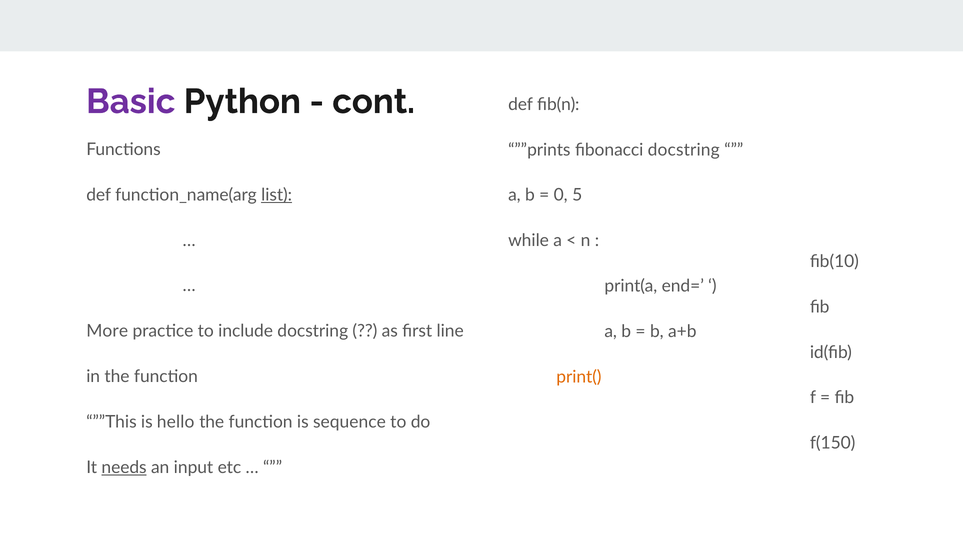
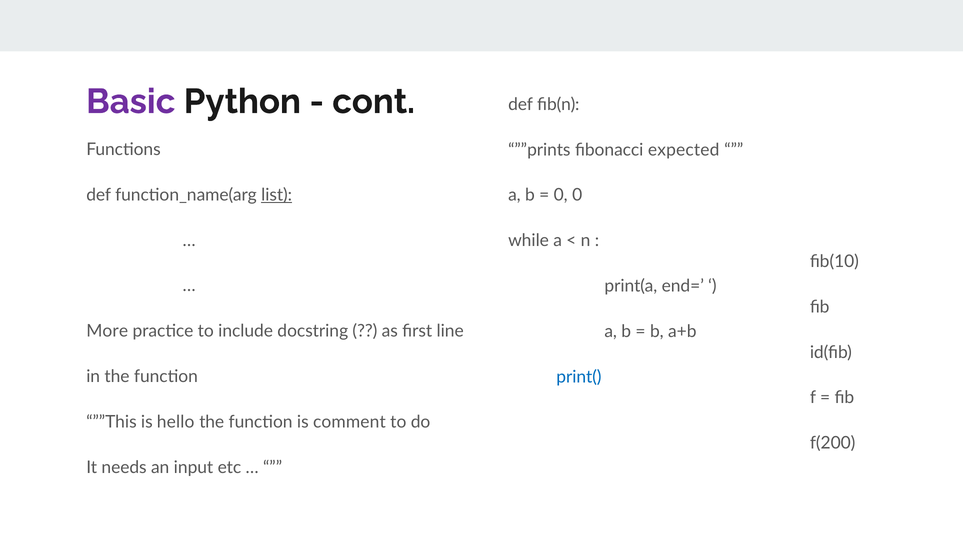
fibonacci docstring: docstring -> expected (684, 150)
0 5: 5 -> 0 (577, 195)
print( colour: orange -> blue (579, 377)
sequence: sequence -> comment (349, 422)
f(150: f(150 -> f(200 (833, 443)
needs underline: present -> none (124, 467)
